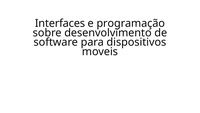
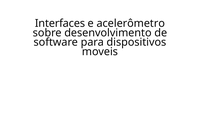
programação: programação -> acelerômetro (131, 23)
